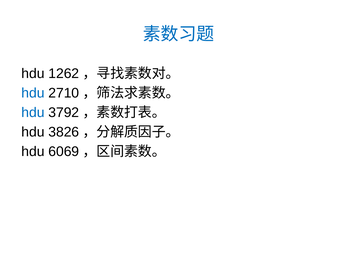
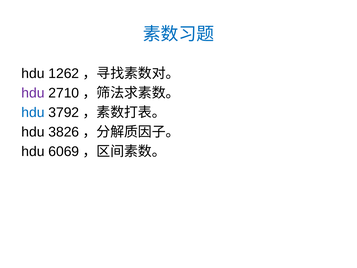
hdu colour: blue -> purple (33, 93)
